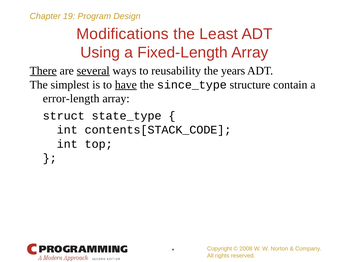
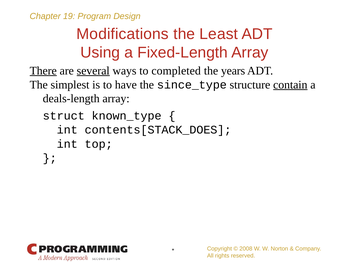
reusability: reusability -> completed (176, 71)
have underline: present -> none (126, 85)
contain underline: none -> present (290, 85)
error-length: error-length -> deals-length (71, 99)
state_type: state_type -> known_type (127, 116)
contents[STACK_CODE: contents[STACK_CODE -> contents[STACK_DOES (158, 130)
